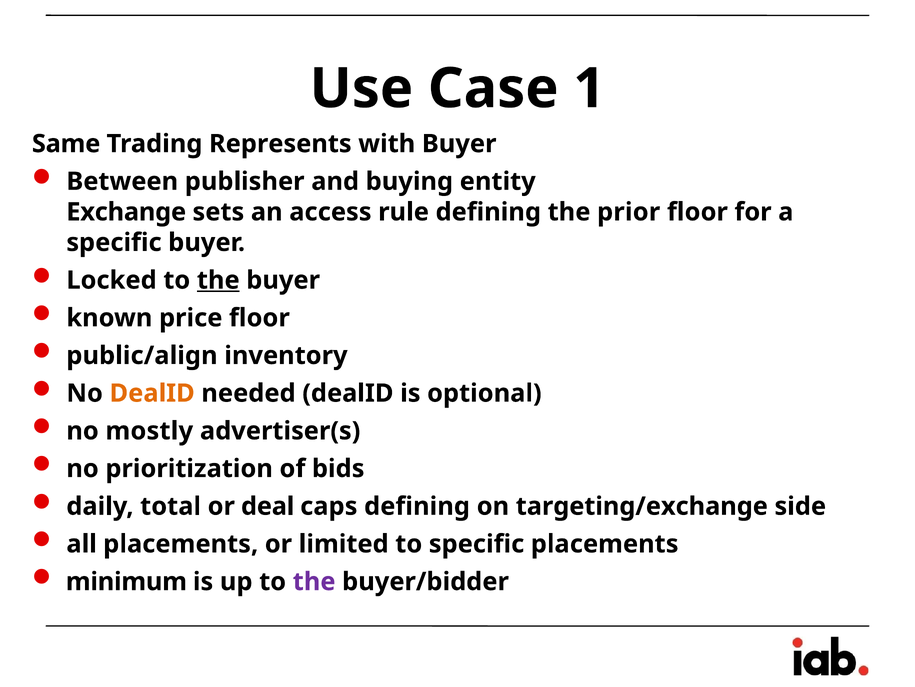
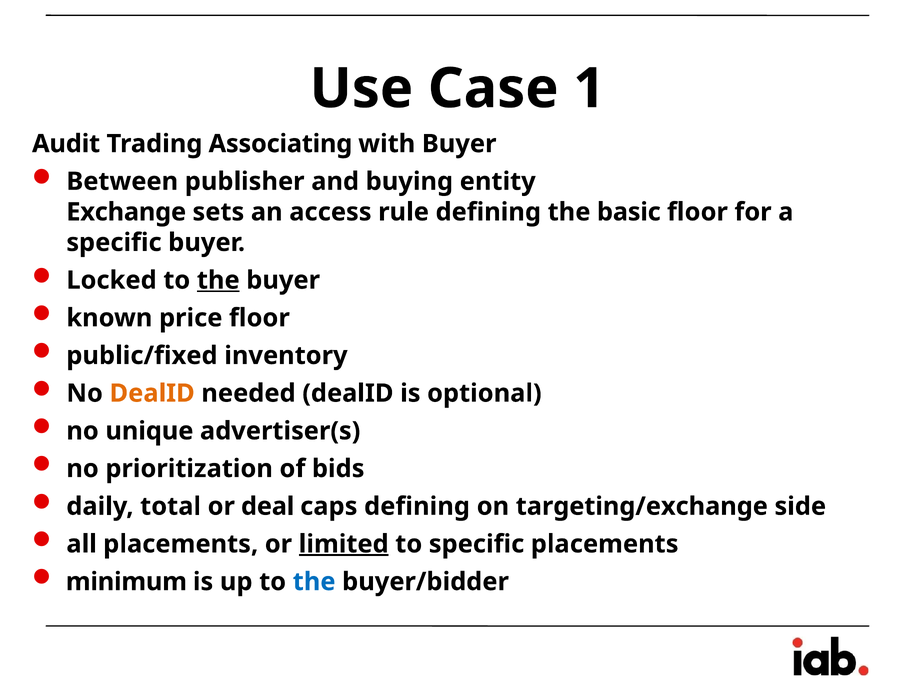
Same: Same -> Audit (66, 144)
Represents: Represents -> Associating (280, 144)
prior: prior -> basic (629, 212)
public/align: public/align -> public/fixed (142, 355)
mostly: mostly -> unique (149, 431)
limited underline: none -> present (344, 543)
the colour: purple -> blue (314, 581)
